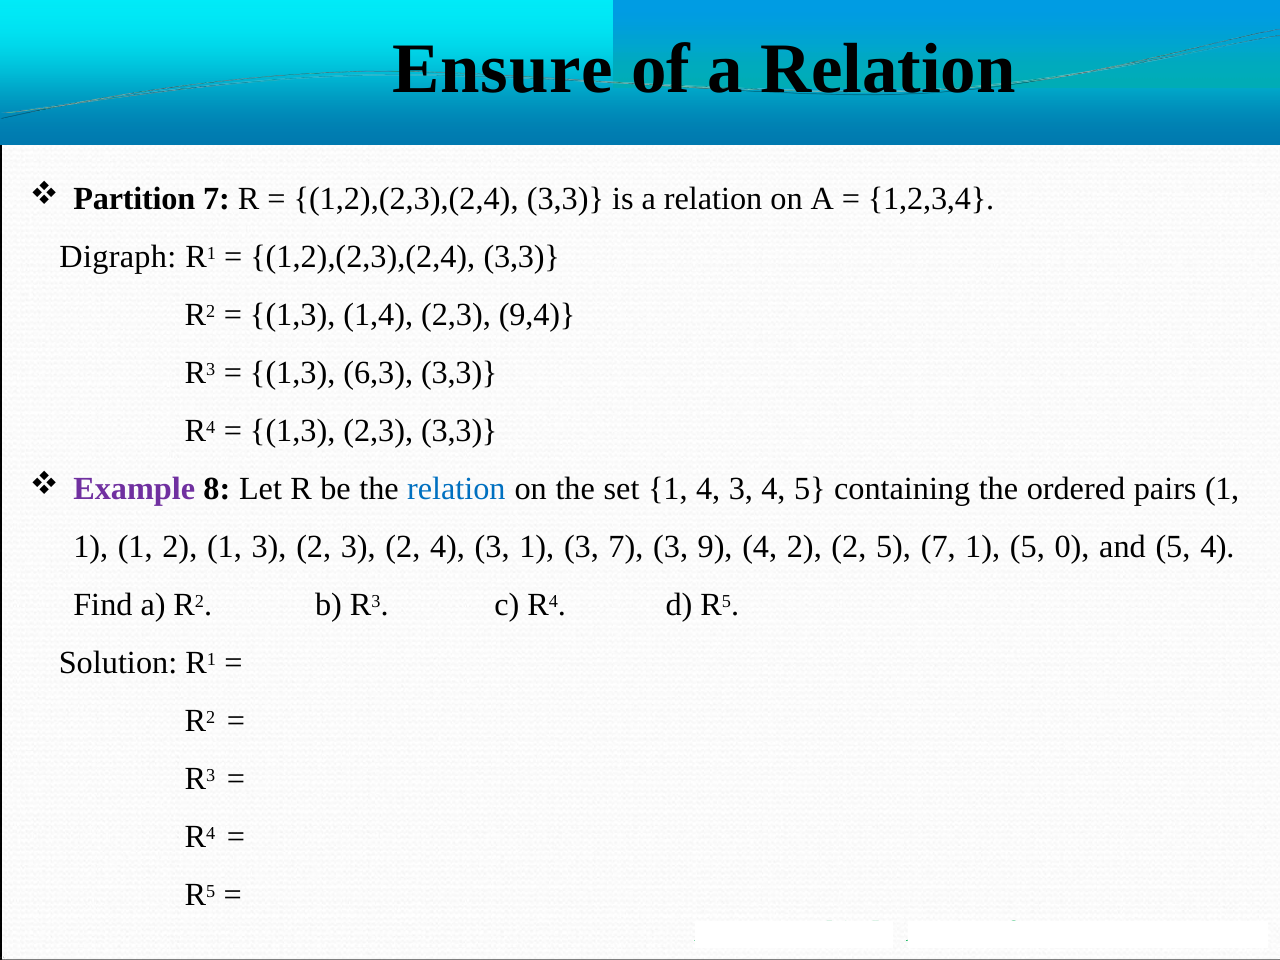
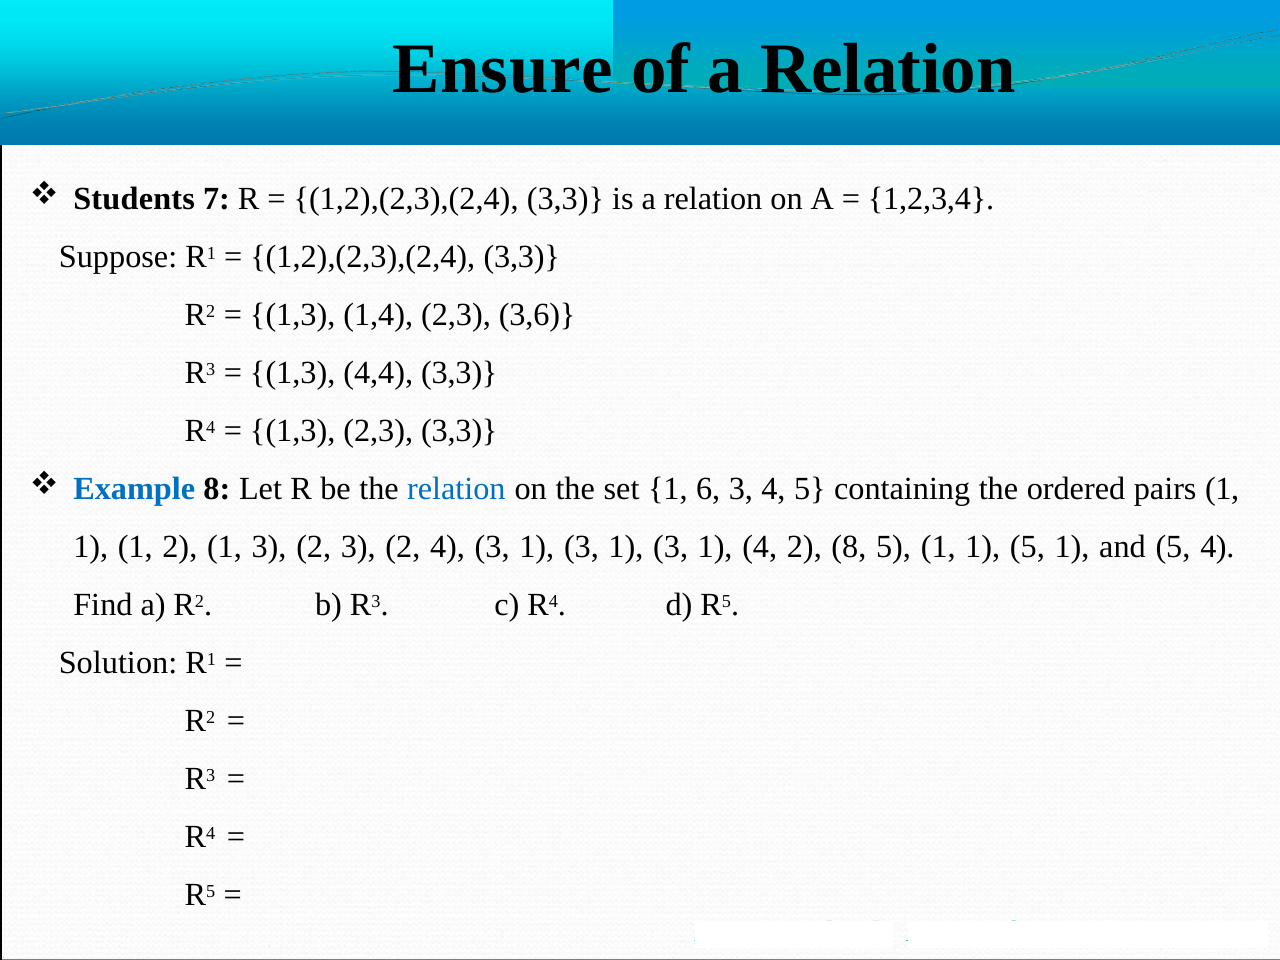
Partition: Partition -> Students (134, 199)
Digraph: Digraph -> Suppose (118, 257)
9,4: 9,4 -> 3,6 (537, 315)
6,3: 6,3 -> 4,4 (378, 373)
Example colour: purple -> blue (134, 489)
1 4: 4 -> 6 (708, 489)
7: 7 -> 1 (626, 547)
9: 9 -> 1 (715, 547)
2 2: 2 -> 8 (849, 547)
7: 7 -> 1 (938, 547)
1 5 0: 0 -> 1 (1072, 547)
